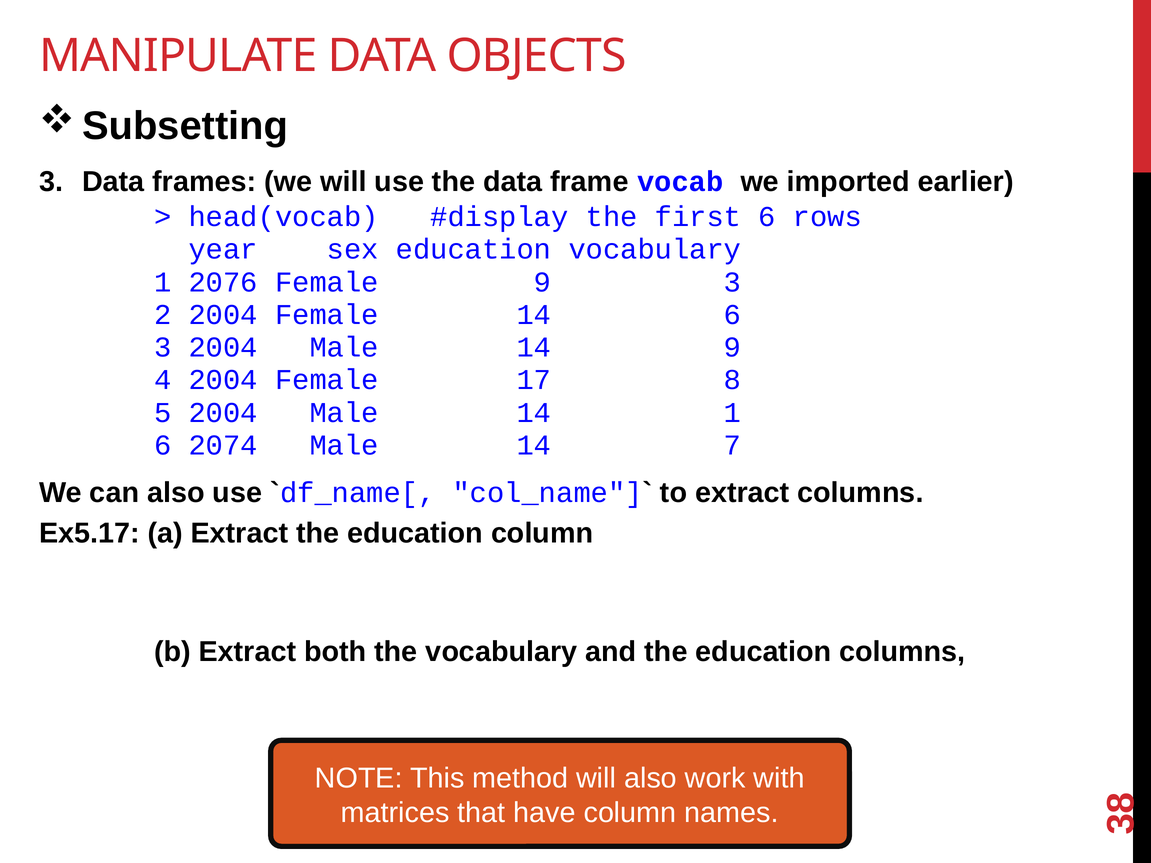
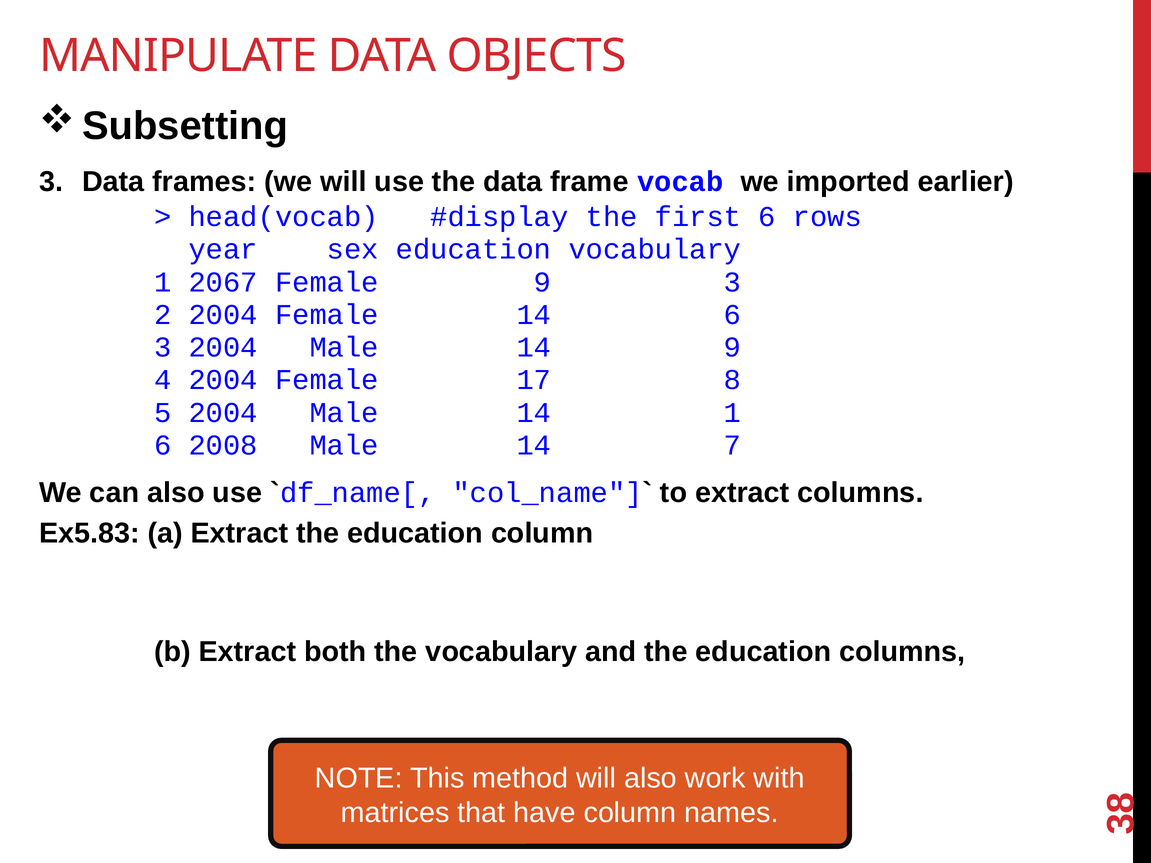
2076: 2076 -> 2067 (223, 282)
2074: 2074 -> 2008 (223, 445)
Ex5.17: Ex5.17 -> Ex5.83 (89, 533)
